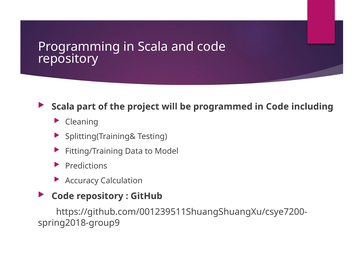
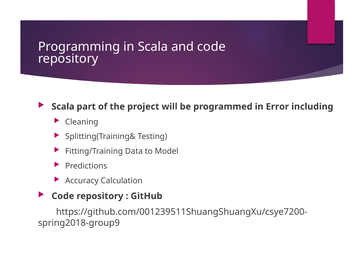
in Code: Code -> Error (277, 107)
